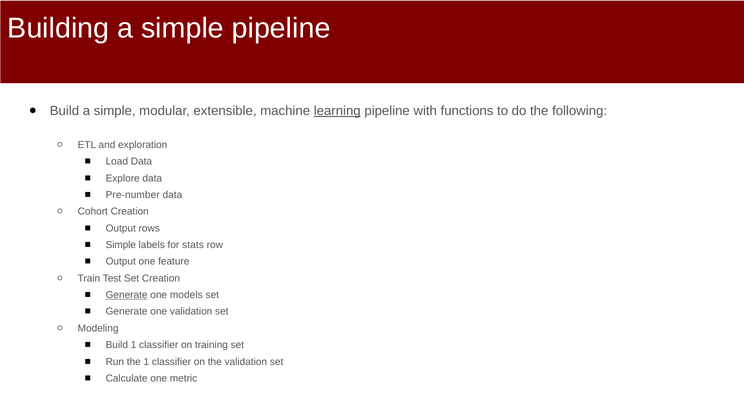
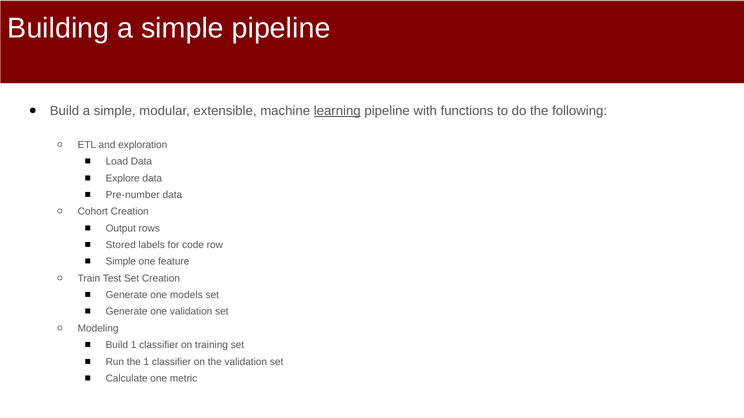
Simple: Simple -> Stored (121, 245)
stats: stats -> code (193, 245)
Output: Output -> Simple (121, 262)
Generate underline: present -> none (127, 295)
